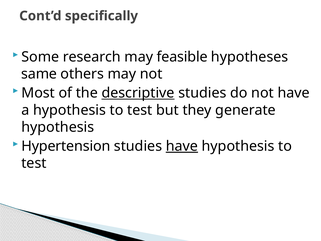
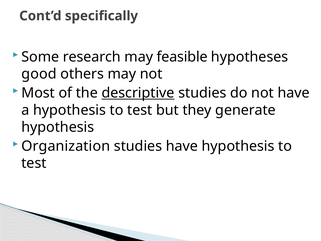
same: same -> good (39, 74)
Hypertension: Hypertension -> Organization (66, 146)
have underline: present -> none (182, 146)
